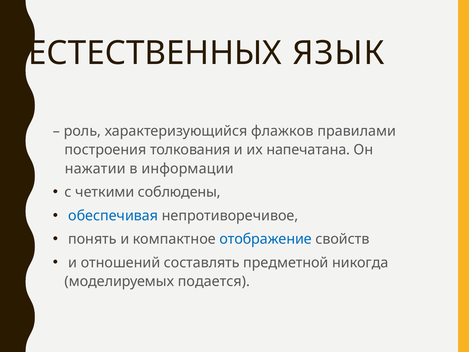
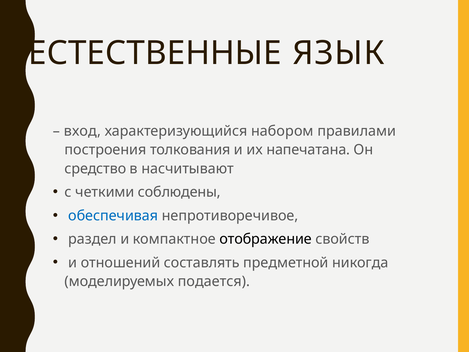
ЕСТЕСТВЕННЫХ: ЕСТЕСТВЕННЫХ -> ЕСТЕСТВЕННЫЕ (155, 53)
роль: роль -> вход (82, 131)
флажков: флажков -> набором (282, 131)
нажатии: нажатии -> средство (95, 169)
информации: информации -> насчитывают (188, 169)
понять: понять -> раздел (92, 239)
отображение colour: blue -> black (266, 239)
